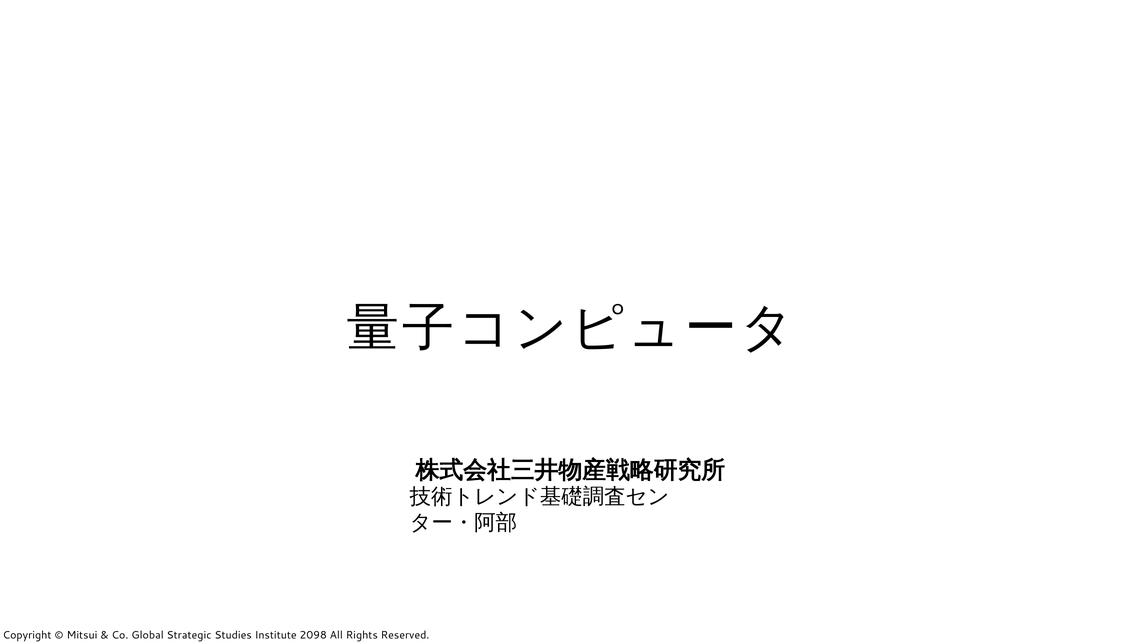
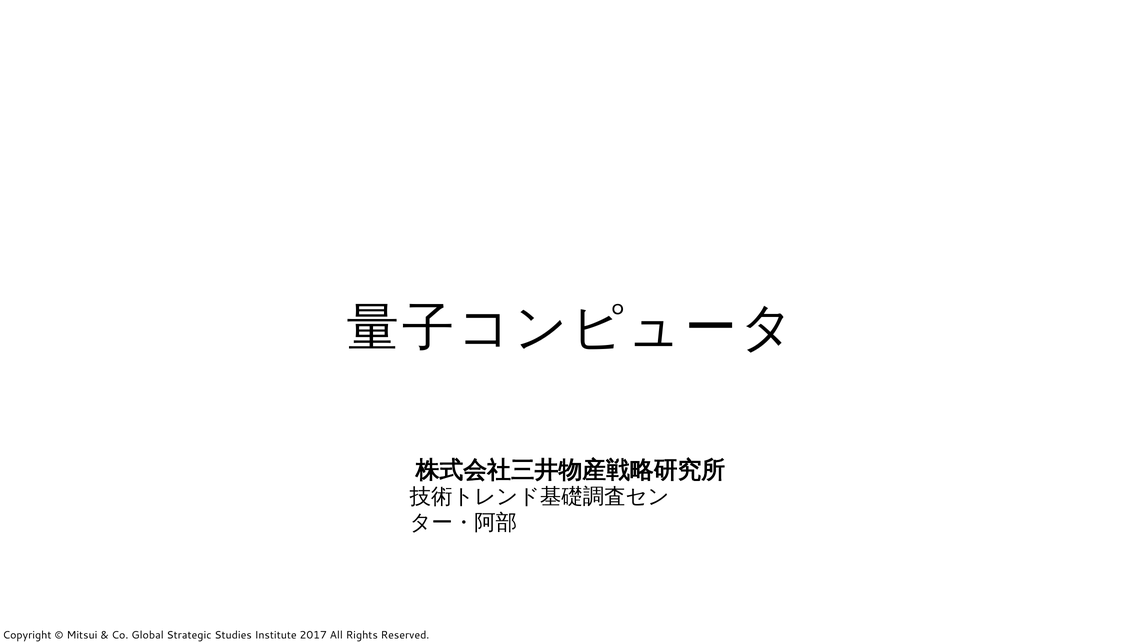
2098: 2098 -> 2017 (313, 635)
